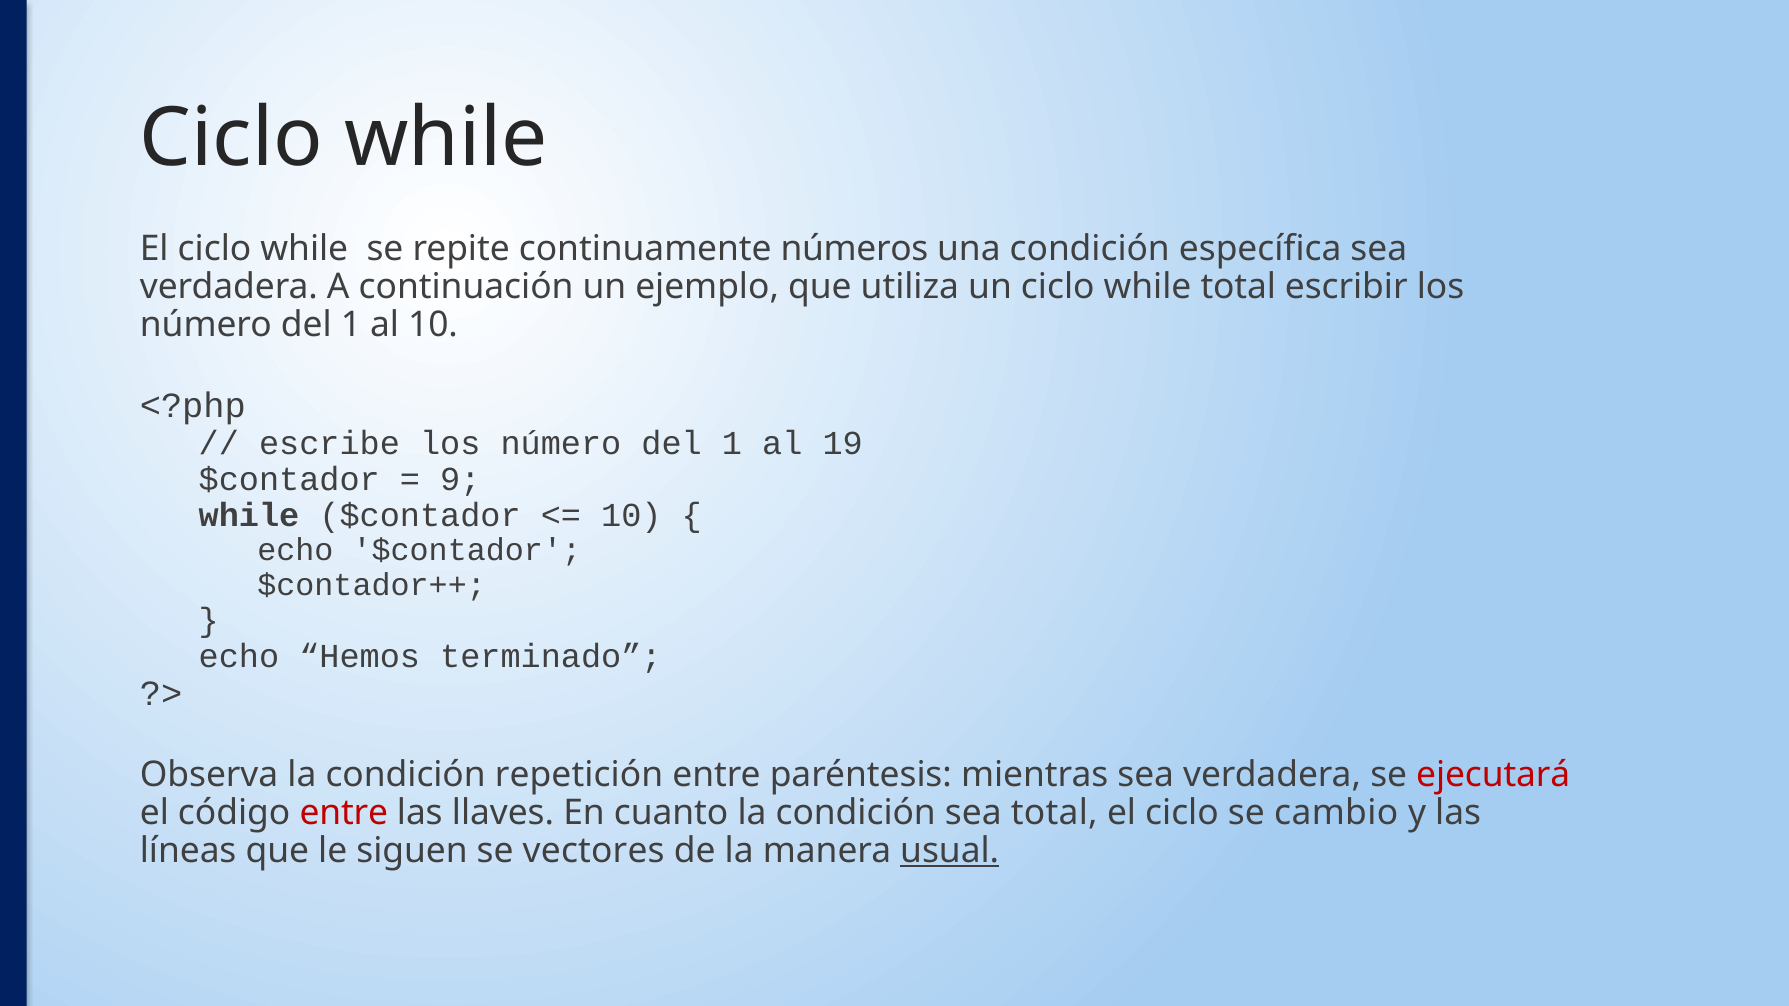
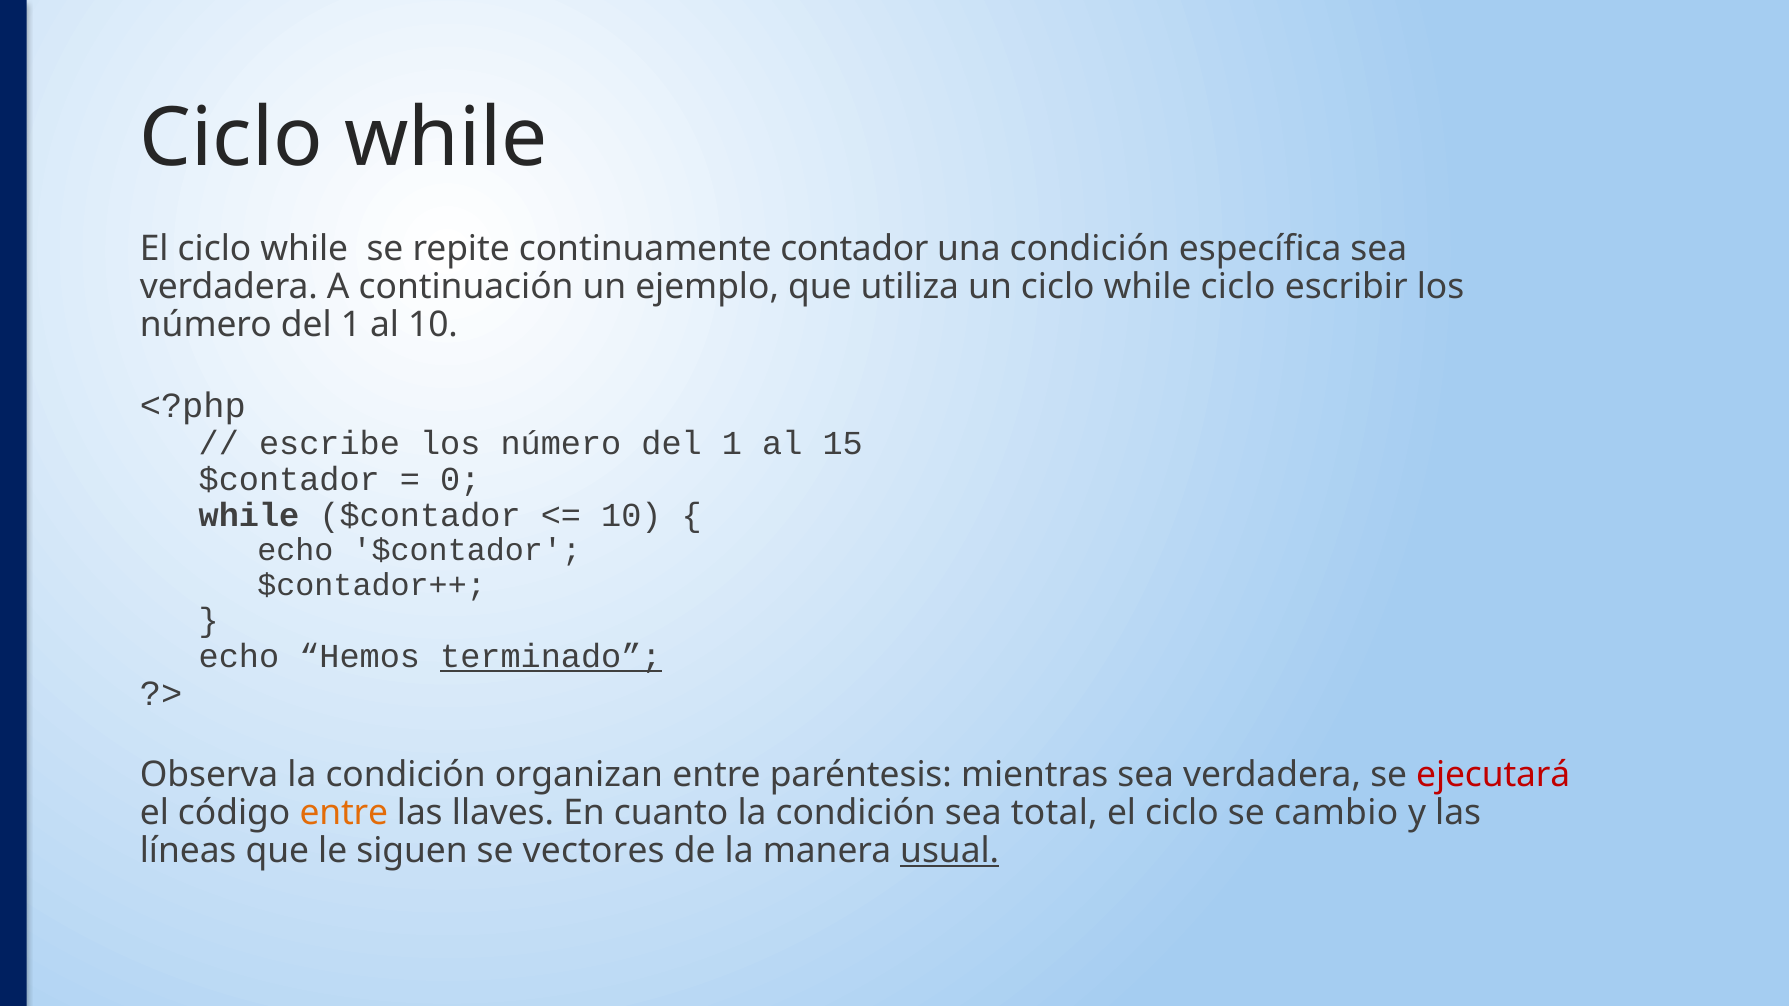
números: números -> contador (854, 249)
while total: total -> ciclo (1238, 287)
19: 19 -> 15 (843, 443)
9: 9 -> 0 (460, 479)
terminado underline: none -> present (551, 657)
repetición: repetición -> organizan (579, 775)
entre colour: red -> orange (344, 813)
